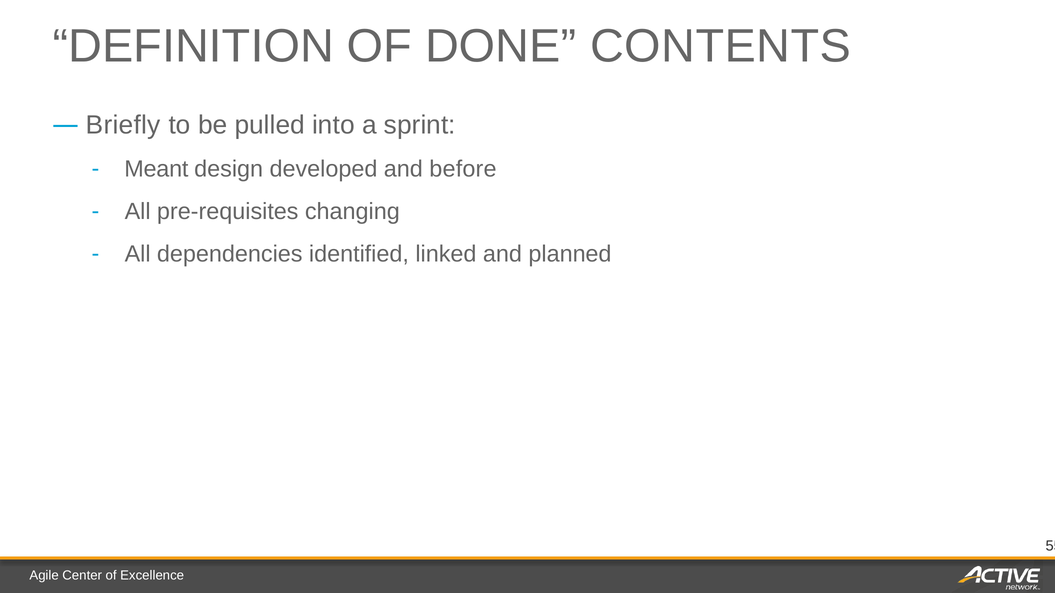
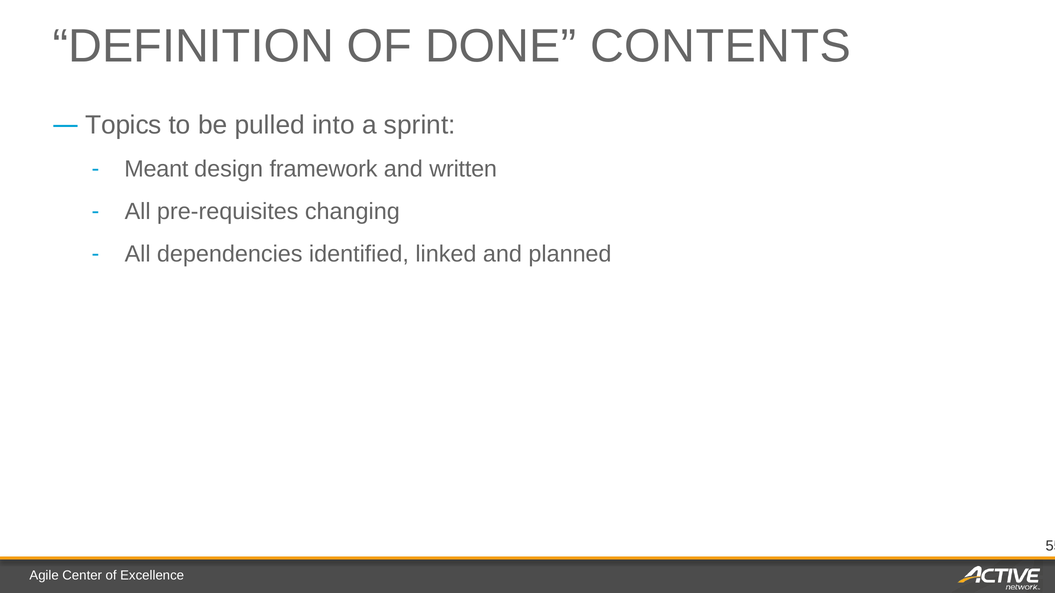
Briefly: Briefly -> Topics (123, 125)
developed: developed -> framework (324, 169)
before: before -> written (463, 169)
